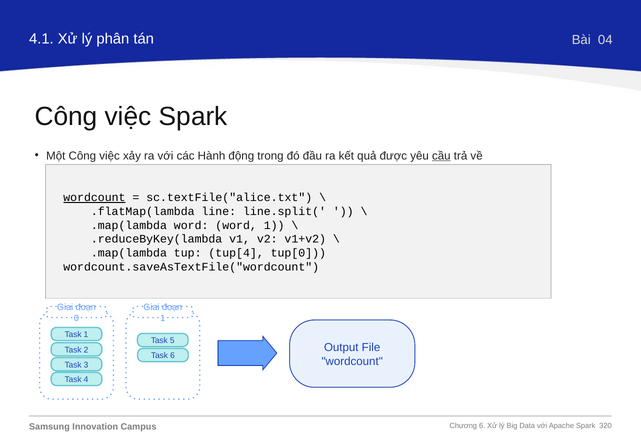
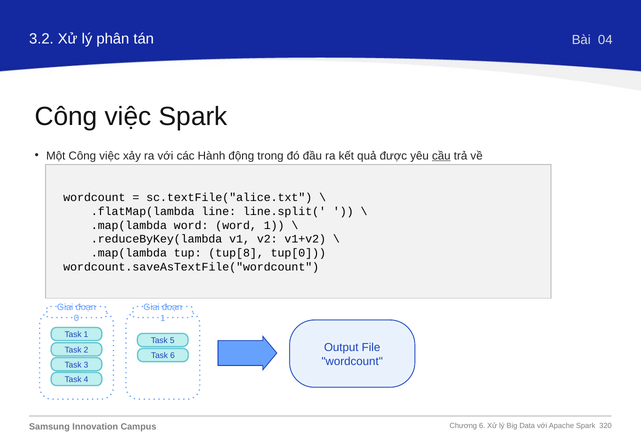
4.1: 4.1 -> 3.2 (41, 39)
wordcount underline: present -> none (94, 198)
tup[4: tup[4 -> tup[8 (236, 253)
